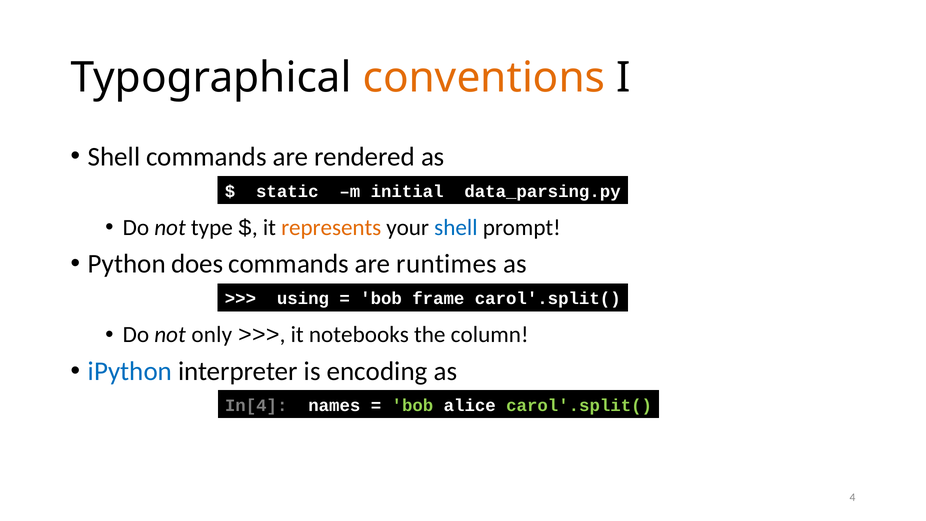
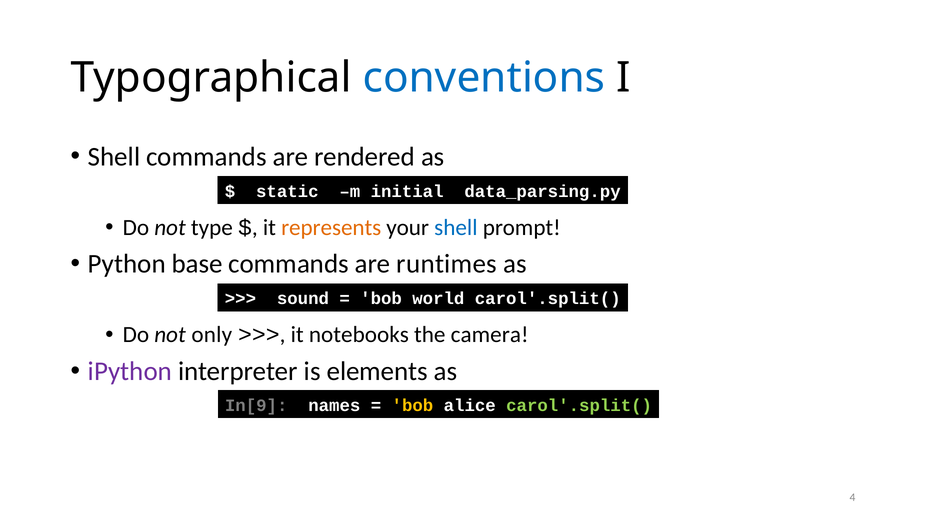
conventions colour: orange -> blue (484, 78)
does: does -> base (197, 264)
using: using -> sound (303, 299)
frame: frame -> world (438, 299)
column: column -> camera (490, 335)
iPython colour: blue -> purple (130, 371)
encoding: encoding -> elements (377, 371)
In[4: In[4 -> In[9 (256, 405)
bob colour: light green -> yellow (412, 405)
